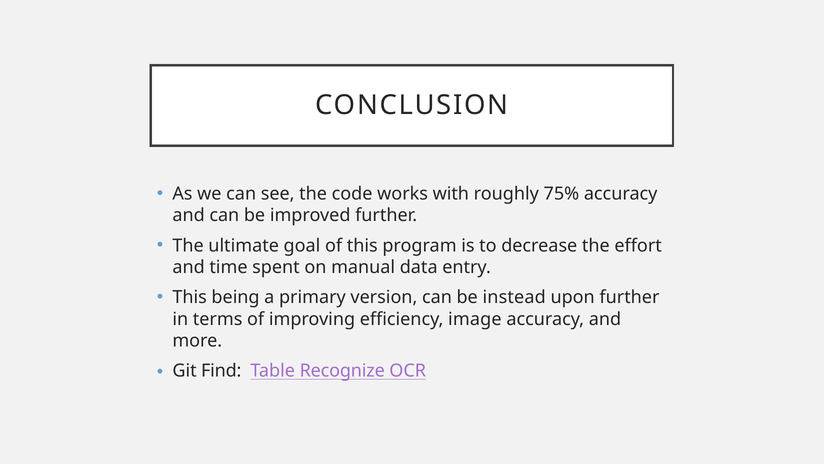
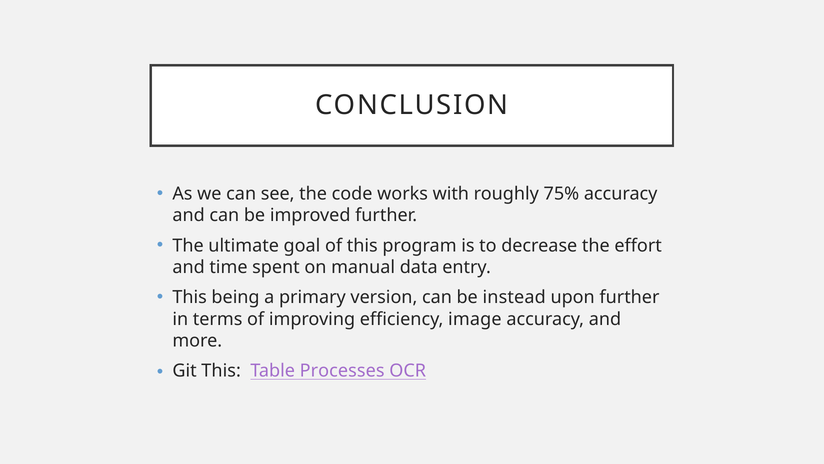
Git Find: Find -> This (221, 371)
Recognize: Recognize -> Processes (342, 371)
